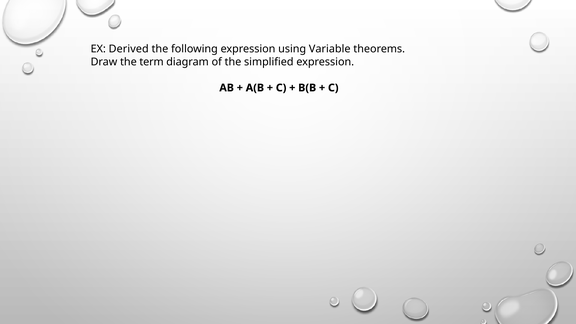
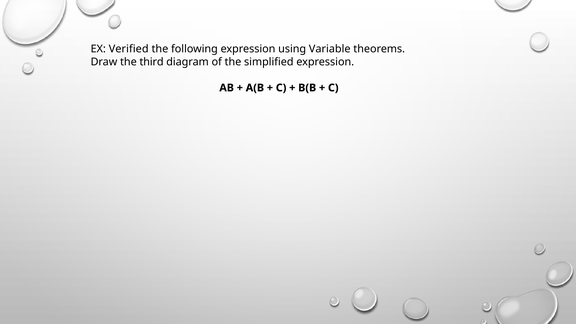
Derived: Derived -> Verified (129, 49)
term: term -> third (152, 62)
